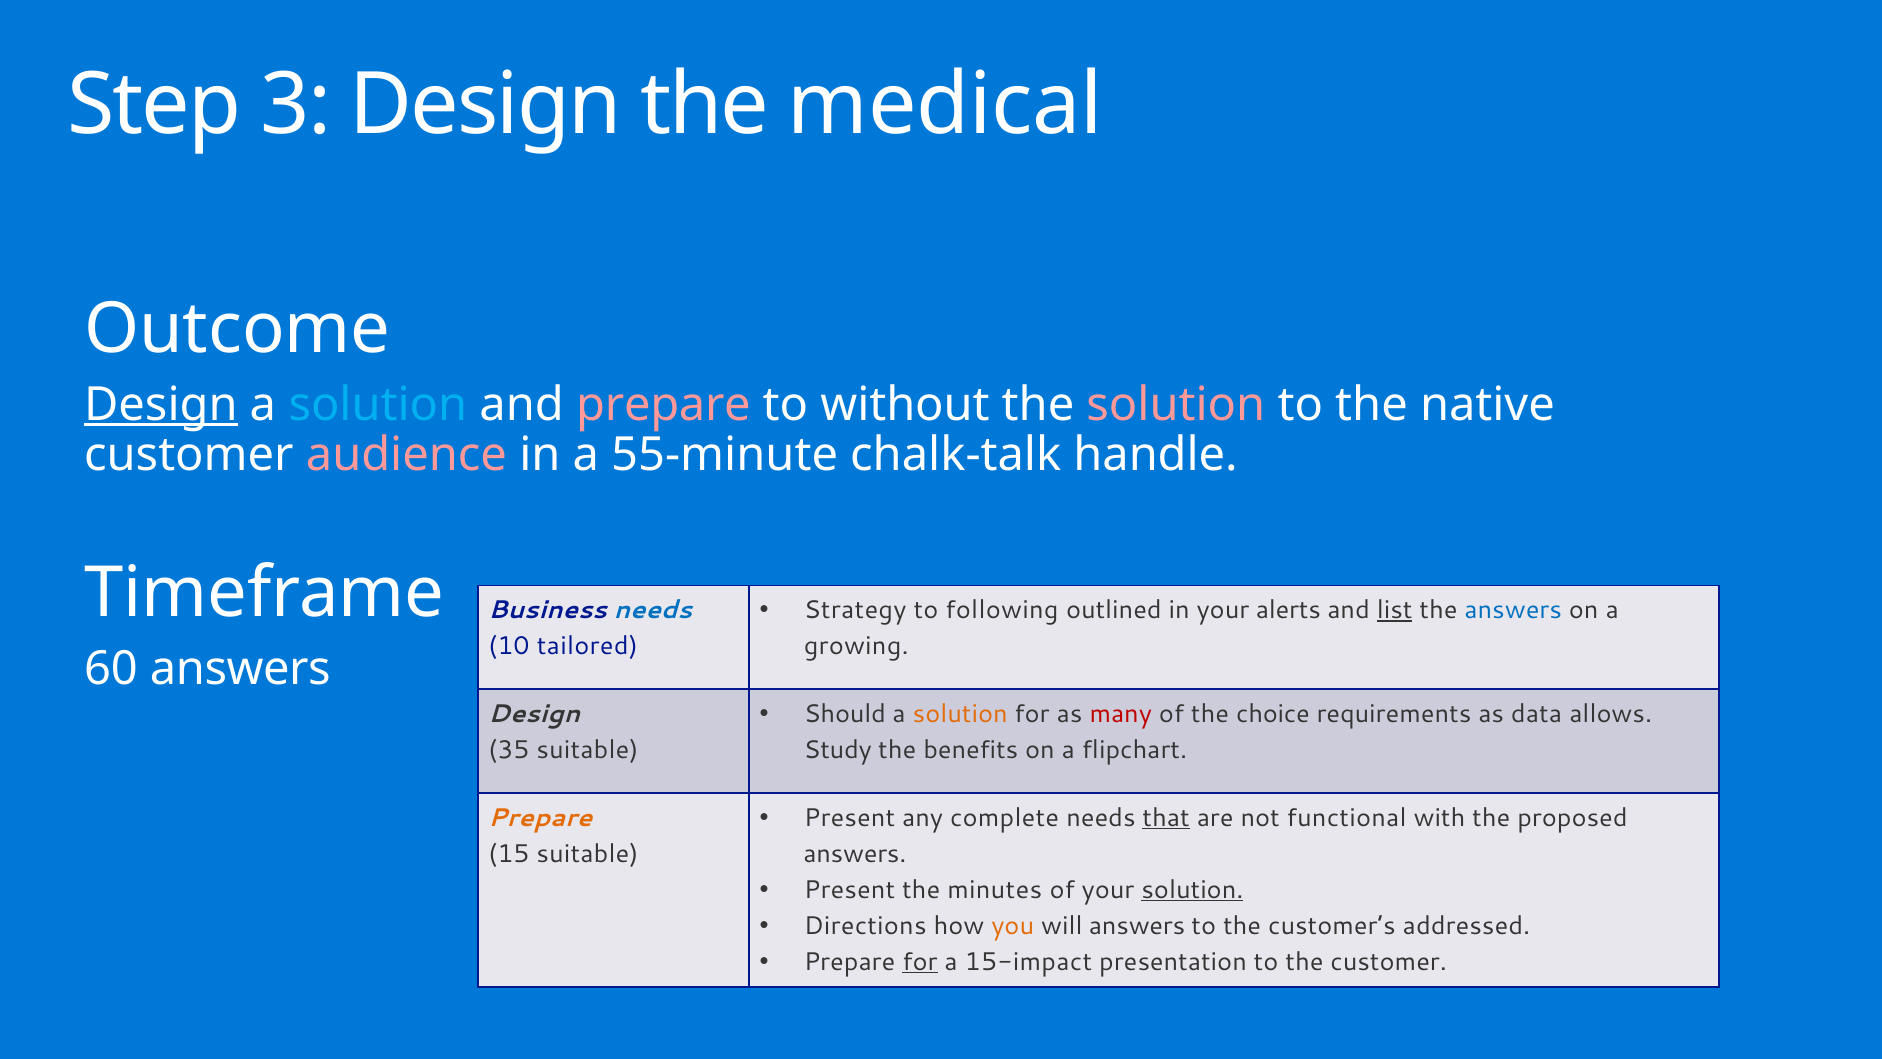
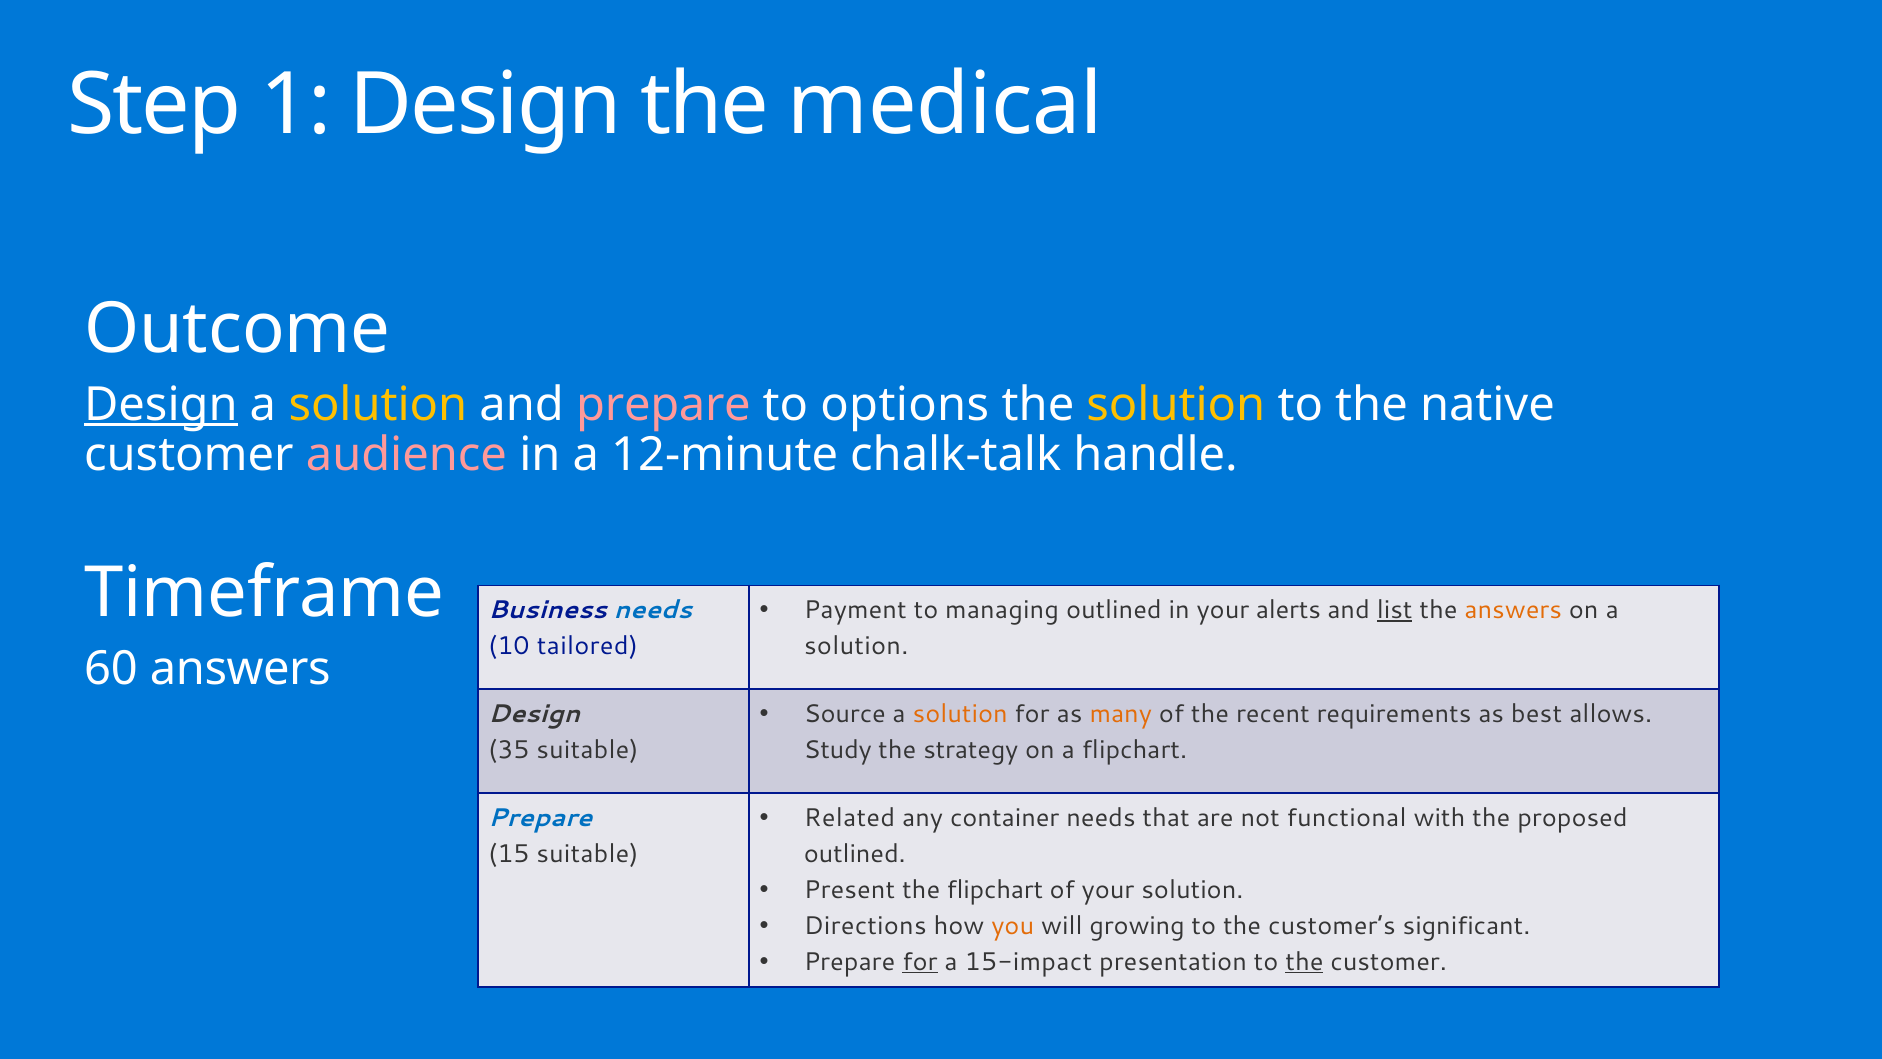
3: 3 -> 1 (296, 105)
solution colour: light blue -> yellow (378, 404)
without: without -> options (905, 404)
solution colour: pink -> yellow (1176, 404)
55-minute: 55-minute -> 12-minute (725, 455)
Strategy: Strategy -> Payment (855, 610)
following: following -> managing (1002, 610)
answers colour: blue -> orange (1513, 610)
growing: growing -> solution (856, 646)
Should: Should -> Source (845, 714)
many colour: red -> orange (1121, 714)
choice: choice -> recent (1273, 714)
data: data -> best (1537, 714)
benefits: benefits -> strategy (971, 750)
Present: Present -> Related (849, 817)
complete: complete -> container (1005, 817)
that underline: present -> none (1166, 817)
Prepare colour: orange -> blue (540, 817)
answers: answers -> outlined (855, 853)
the minutes: minutes -> flipchart (995, 889)
solution underline: present -> none (1192, 889)
will answers: answers -> growing (1137, 925)
addressed: addressed -> significant (1467, 925)
the underline: none -> present (1304, 961)
